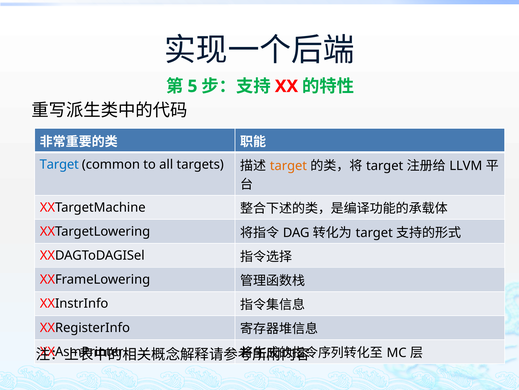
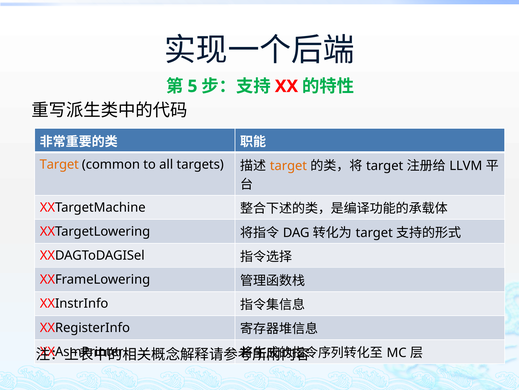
Target colour: blue -> orange (59, 164)
